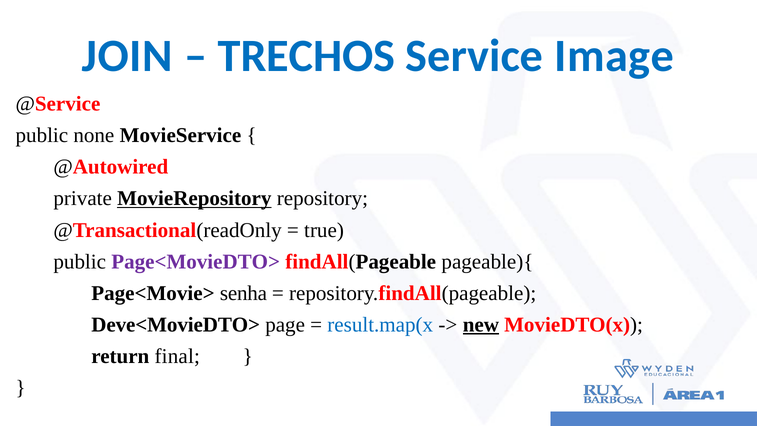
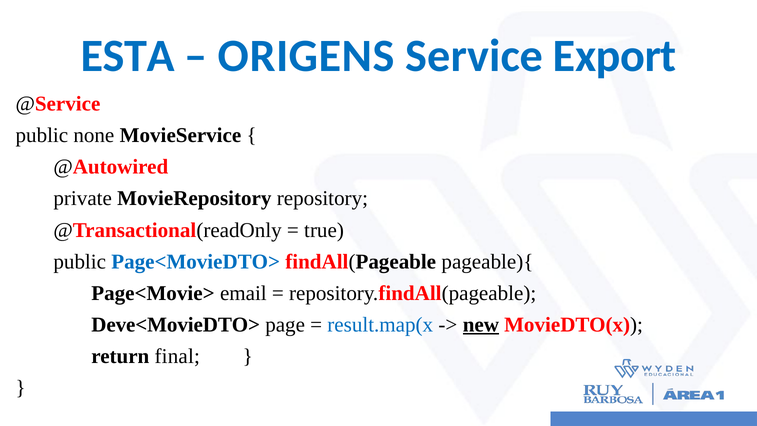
JOIN: JOIN -> ESTA (128, 56)
TRECHOS: TRECHOS -> ORIGENS (306, 56)
Image: Image -> Export (615, 56)
MovieRepository underline: present -> none (194, 198)
Page<MovieDTO> colour: purple -> blue (196, 262)
senha: senha -> email (243, 293)
